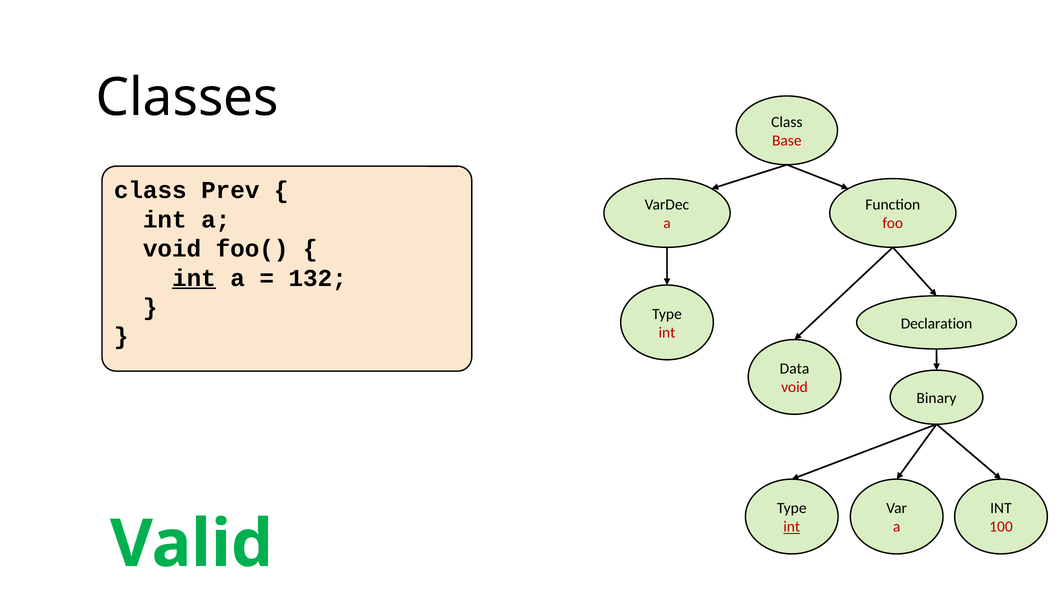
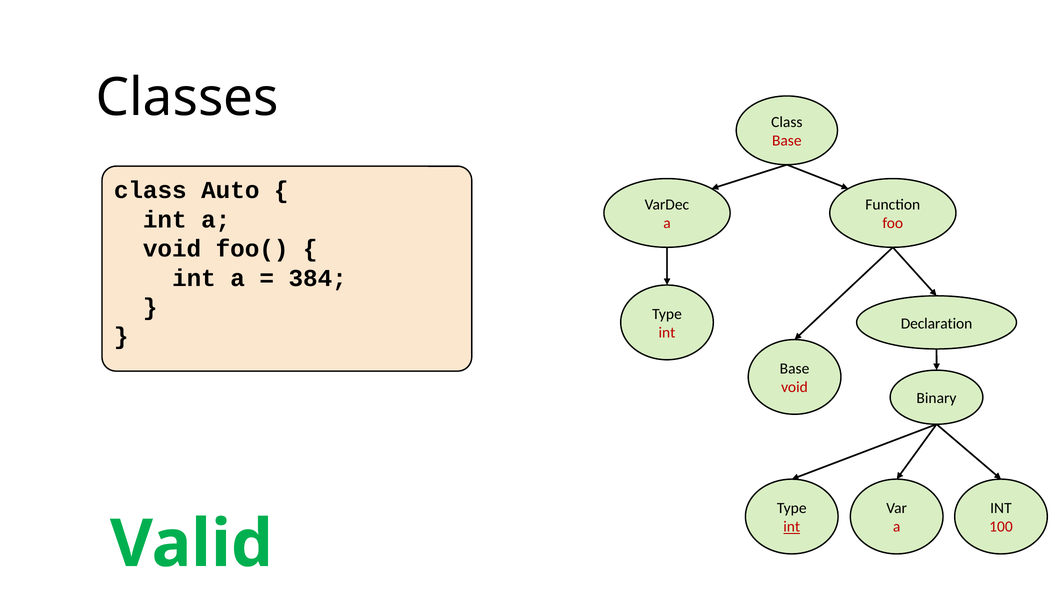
Prev: Prev -> Auto (230, 190)
int underline: present -> none (194, 278)
132: 132 -> 384 (318, 278)
Data: Data -> Base (795, 369)
